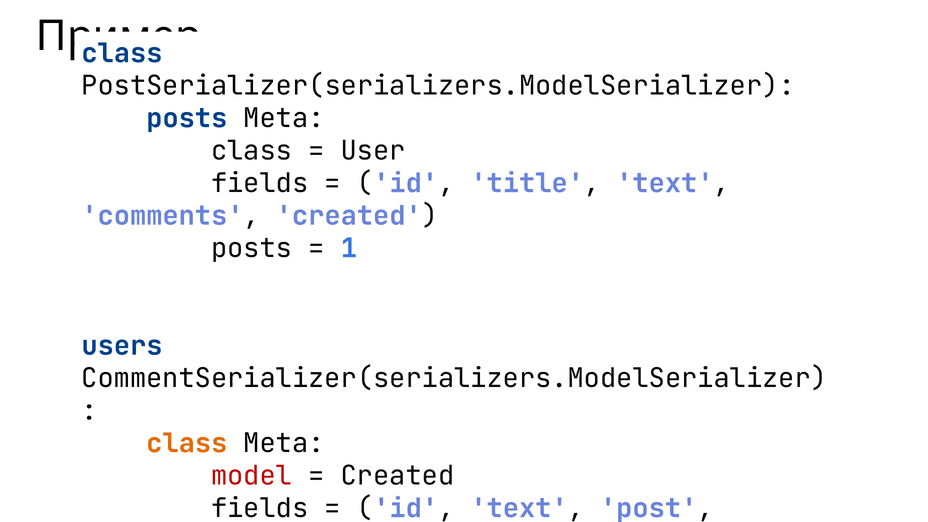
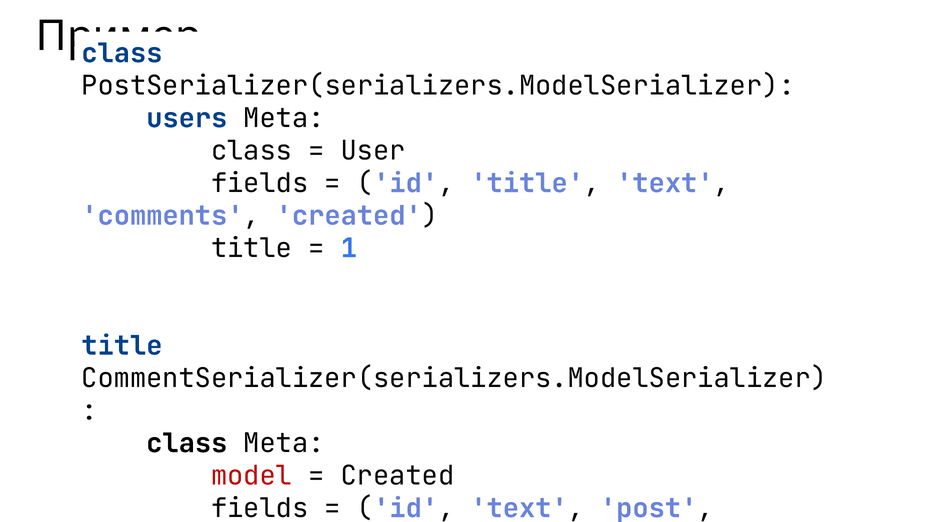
posts: posts -> users (187, 118)
posts: posts -> title (252, 248)
users: users -> title (122, 346)
class colour: orange -> black (187, 443)
